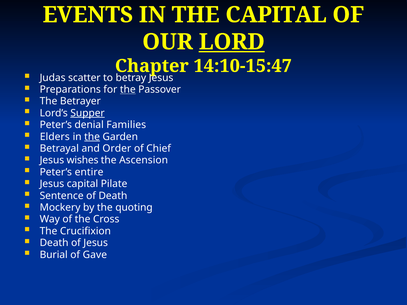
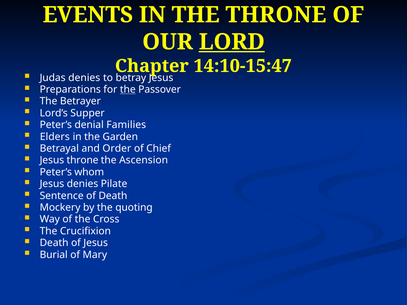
THE CAPITAL: CAPITAL -> THRONE (276, 15)
Judas scatter: scatter -> denies (84, 78)
Supper underline: present -> none (88, 113)
the underline: present -> none (92, 137)
Jesus wishes: wishes -> throne (83, 160)
entire: entire -> whom (89, 172)
Jesus capital: capital -> denies (82, 184)
Gave: Gave -> Mary (95, 255)
